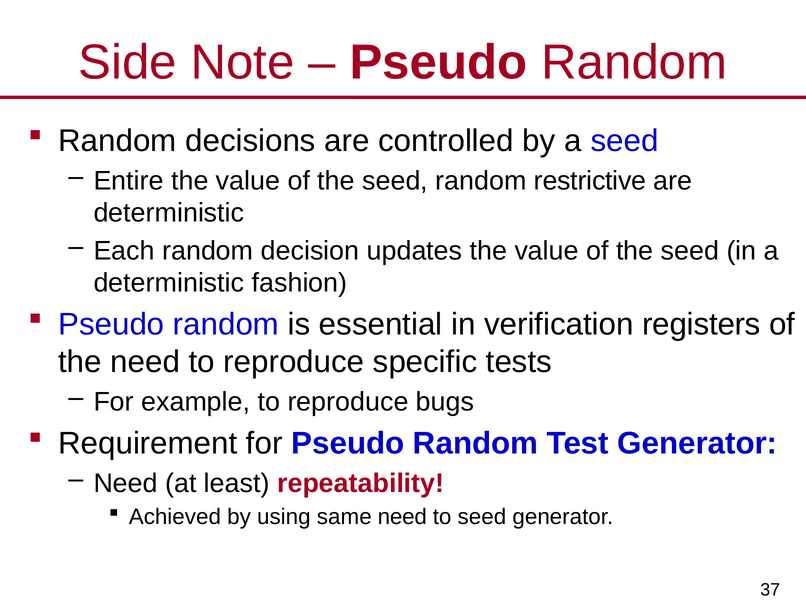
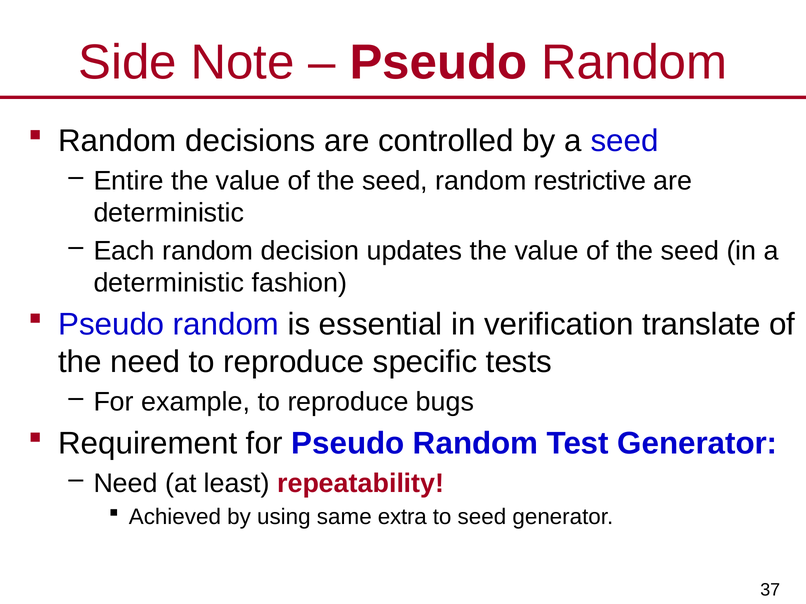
registers: registers -> translate (701, 325)
same need: need -> extra (402, 518)
